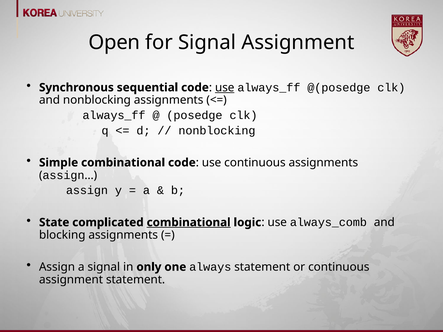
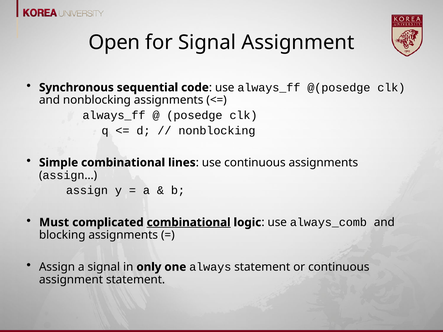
use underline: present -> none (225, 88)
combinational code: code -> lines (182, 163)
State: State -> Must (54, 223)
